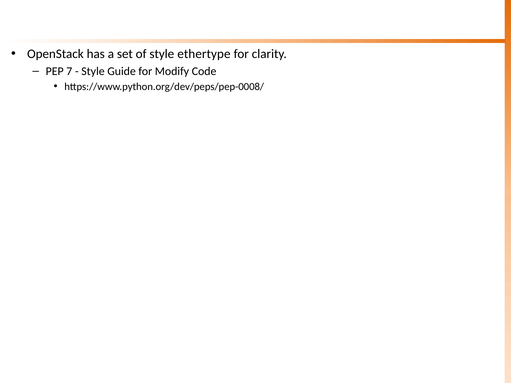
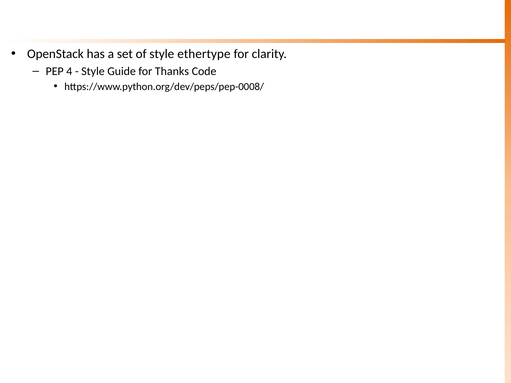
7: 7 -> 4 (69, 71)
Modify: Modify -> Thanks (172, 71)
